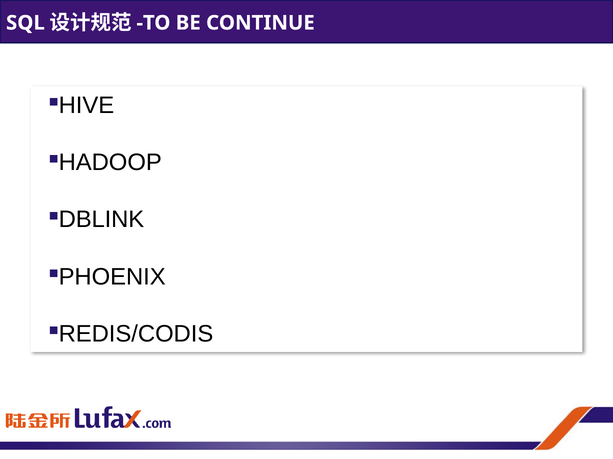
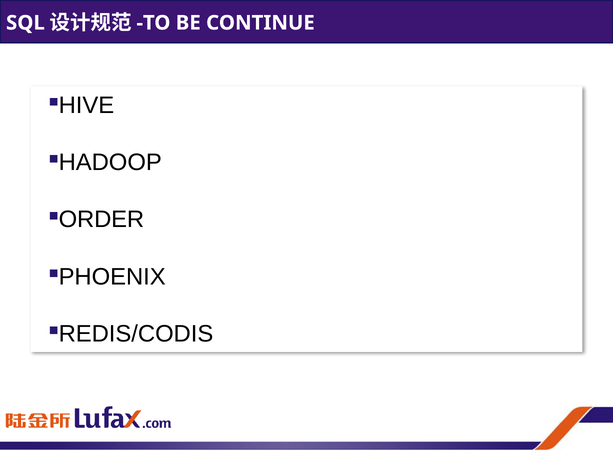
DBLINK: DBLINK -> ORDER (101, 220)
